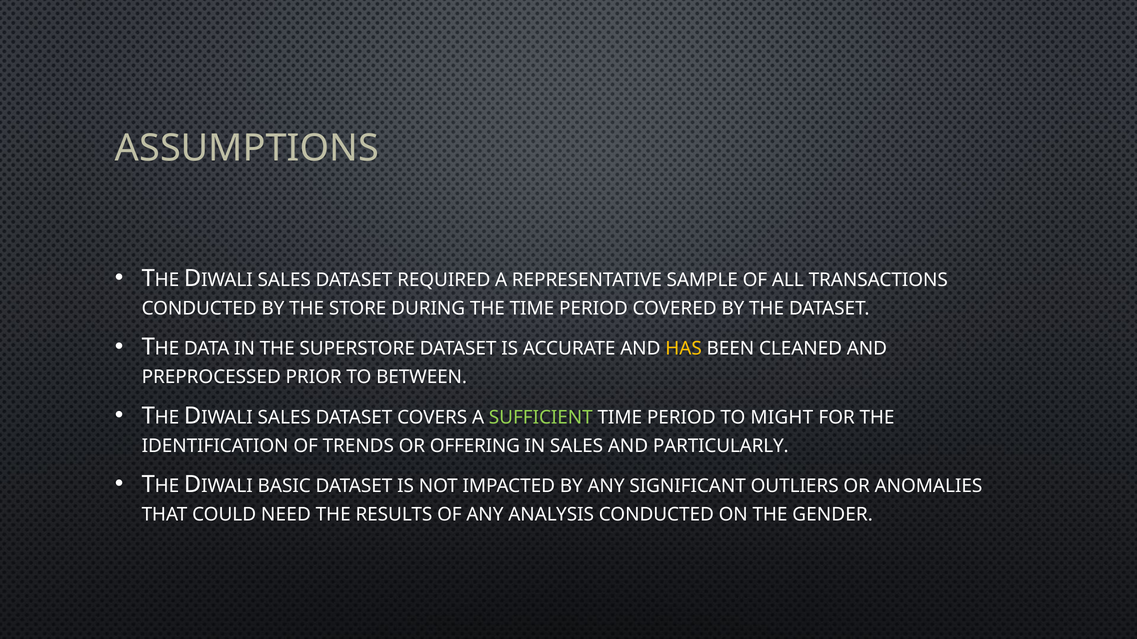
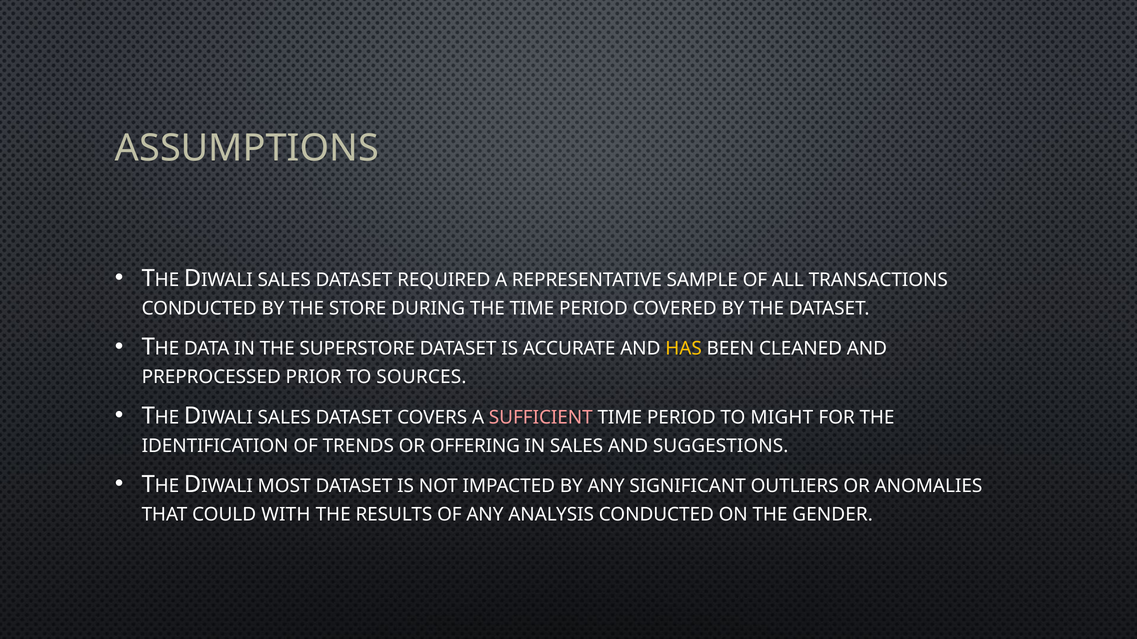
BETWEEN: BETWEEN -> SOURCES (421, 377)
SUFFICIENT colour: light green -> pink (541, 418)
PARTICULARLY: PARTICULARLY -> SUGGESTIONS (721, 446)
BASIC: BASIC -> MOST (284, 486)
NEED: NEED -> WITH (286, 515)
